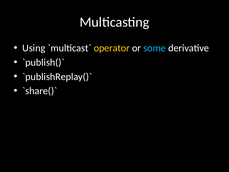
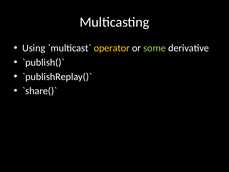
some colour: light blue -> light green (155, 48)
